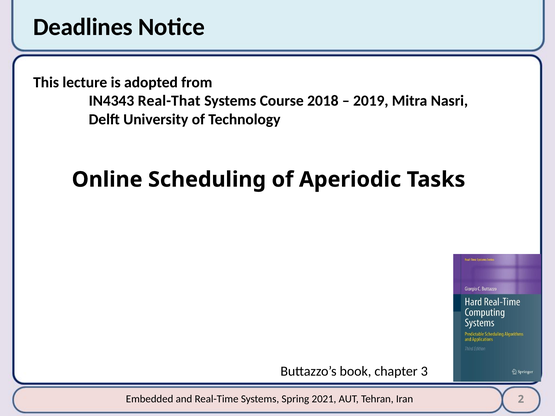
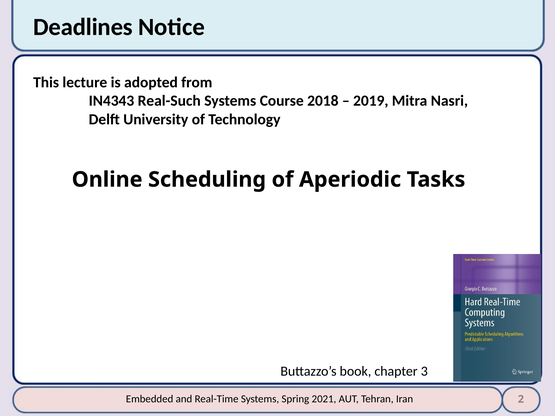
Real-That: Real-That -> Real-Such (169, 101)
